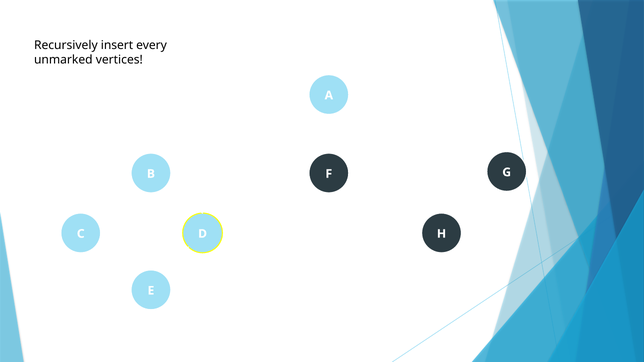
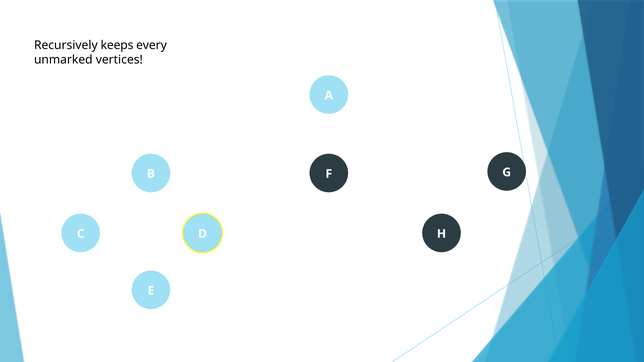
insert: insert -> keeps (117, 45)
